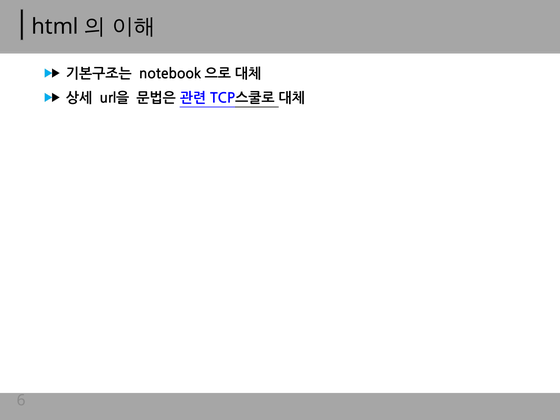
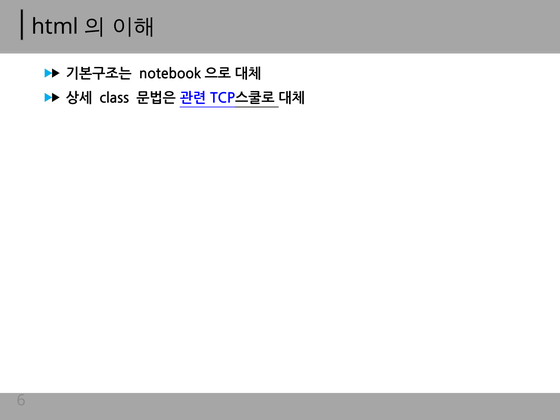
url을: url을 -> class (114, 98)
